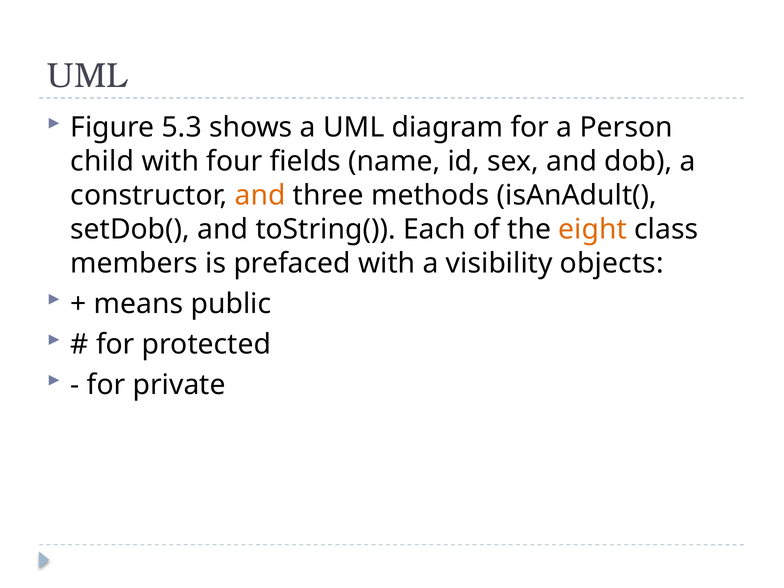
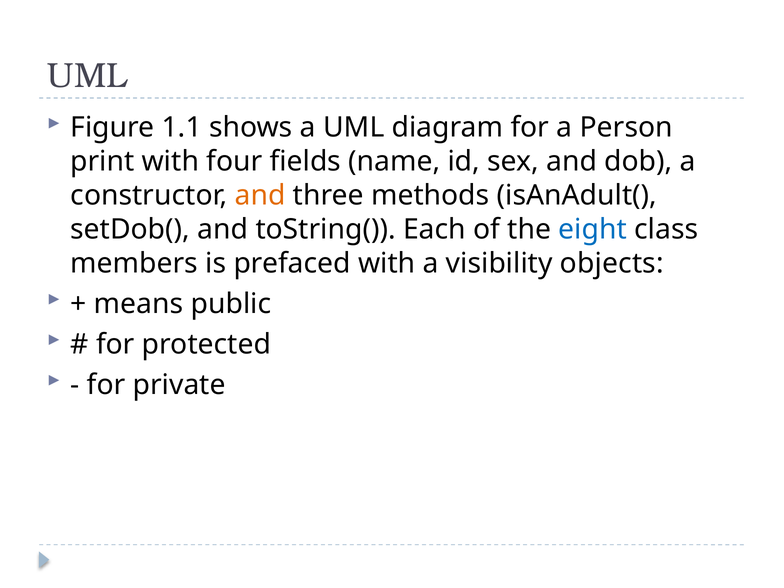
5.3: 5.3 -> 1.1 (182, 127)
child: child -> print (102, 161)
eight colour: orange -> blue (593, 229)
